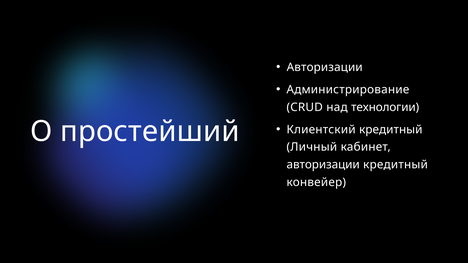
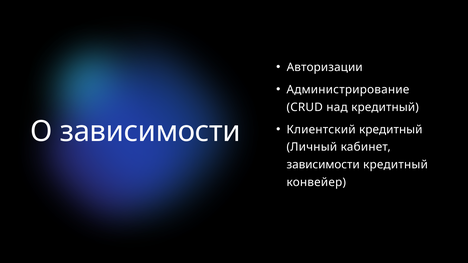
над технологии: технологии -> кредитный (385, 107)
О простейший: простейший -> зависимости (150, 132)
авторизации: авторизации -> зависимости (323, 165)
